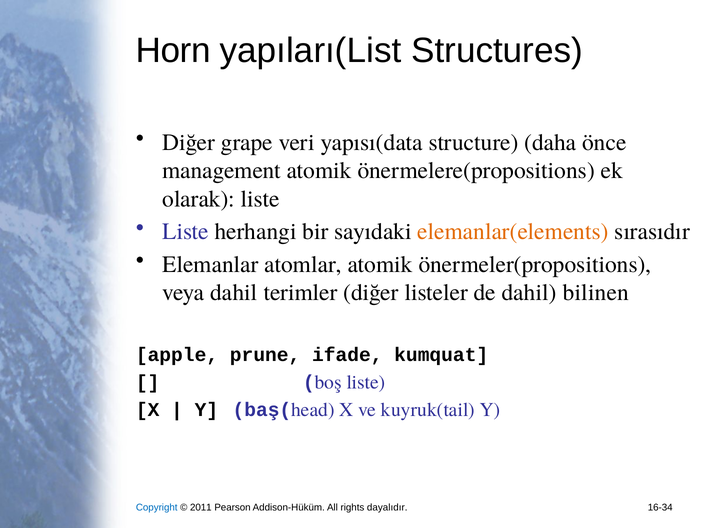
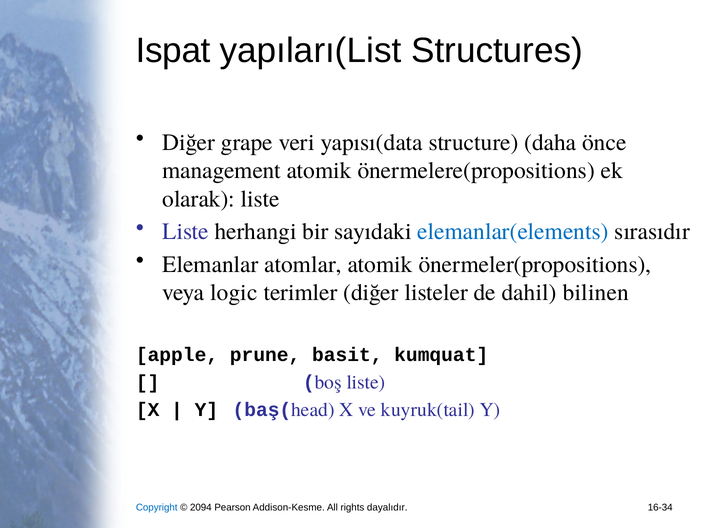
Horn: Horn -> Ispat (173, 51)
elemanlar(elements colour: orange -> blue (513, 231)
veya dahil: dahil -> logic (234, 292)
ifade: ifade -> basit (347, 354)
2011: 2011 -> 2094 (201, 507)
Addison-Hüküm: Addison-Hüküm -> Addison-Kesme (289, 507)
